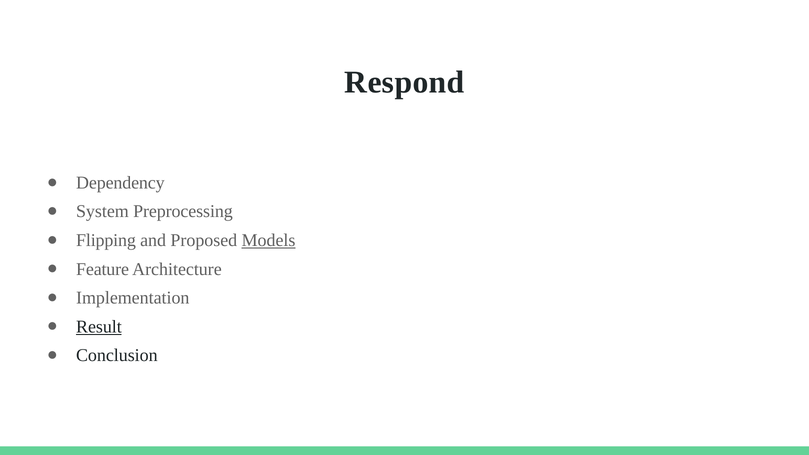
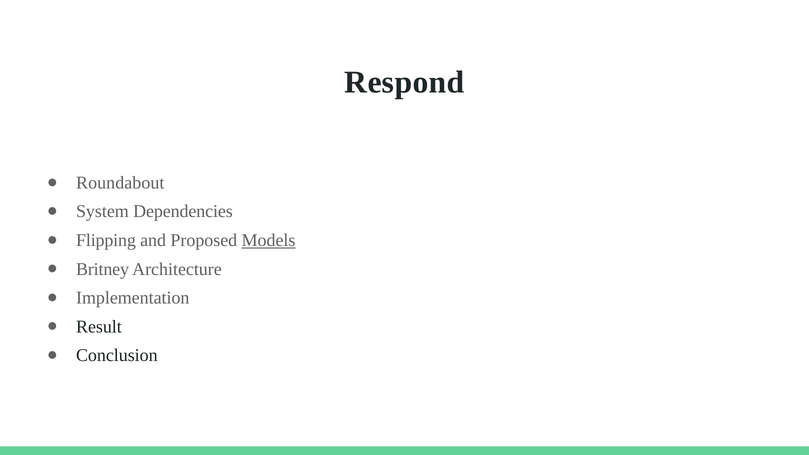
Dependency: Dependency -> Roundabout (120, 183)
Preprocessing: Preprocessing -> Dependencies (183, 212)
Feature: Feature -> Britney (103, 269)
Result underline: present -> none (99, 327)
